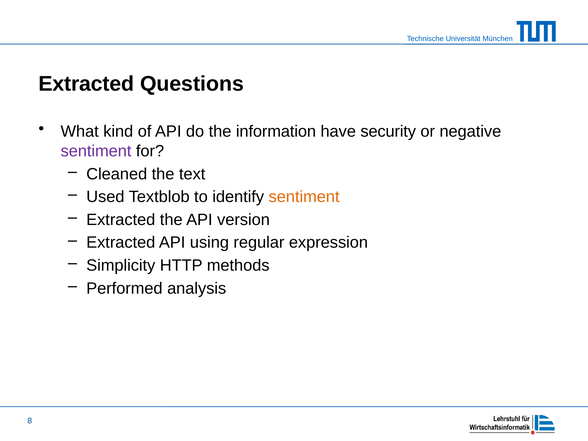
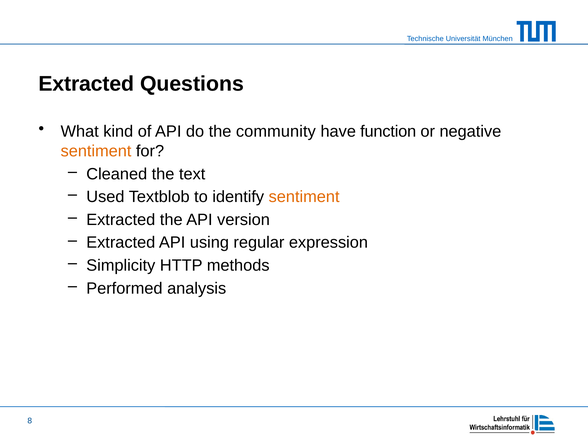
information: information -> community (276, 131)
security: security -> function (388, 131)
sentiment colour: purple -> orange (96, 151)
